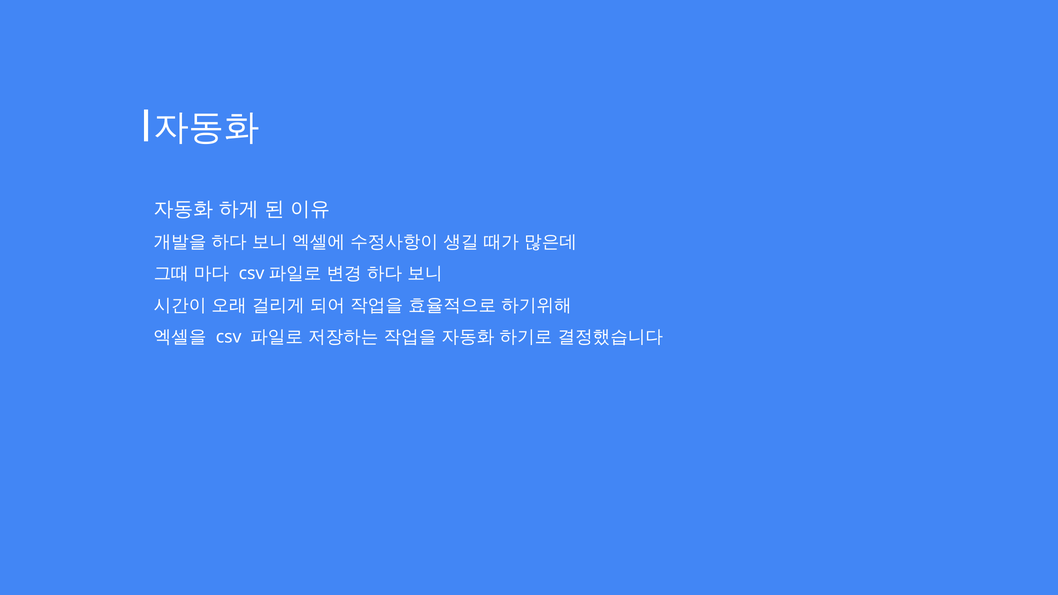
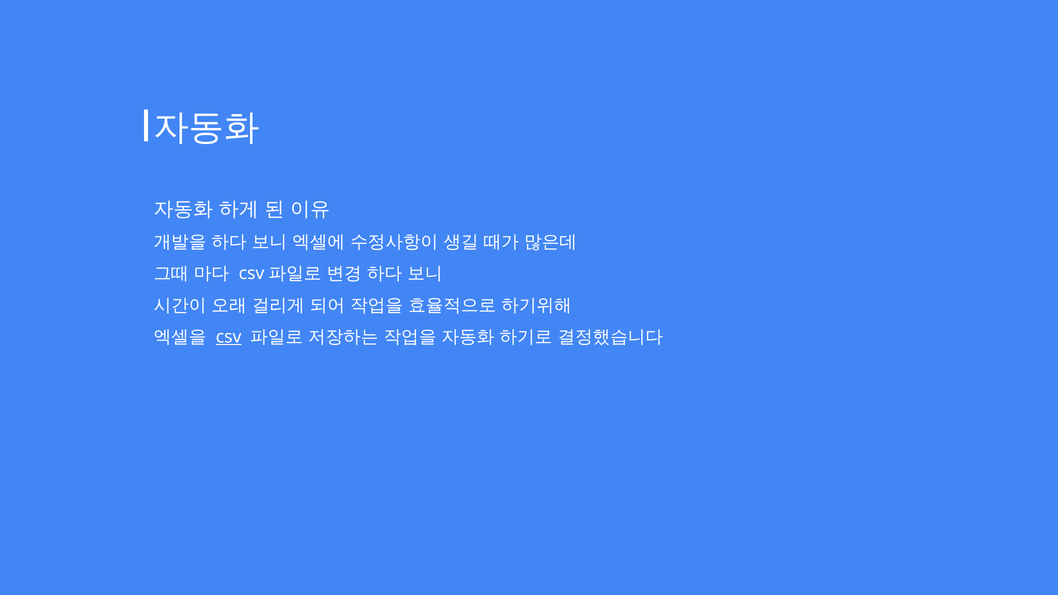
csv underline: none -> present (229, 337)
